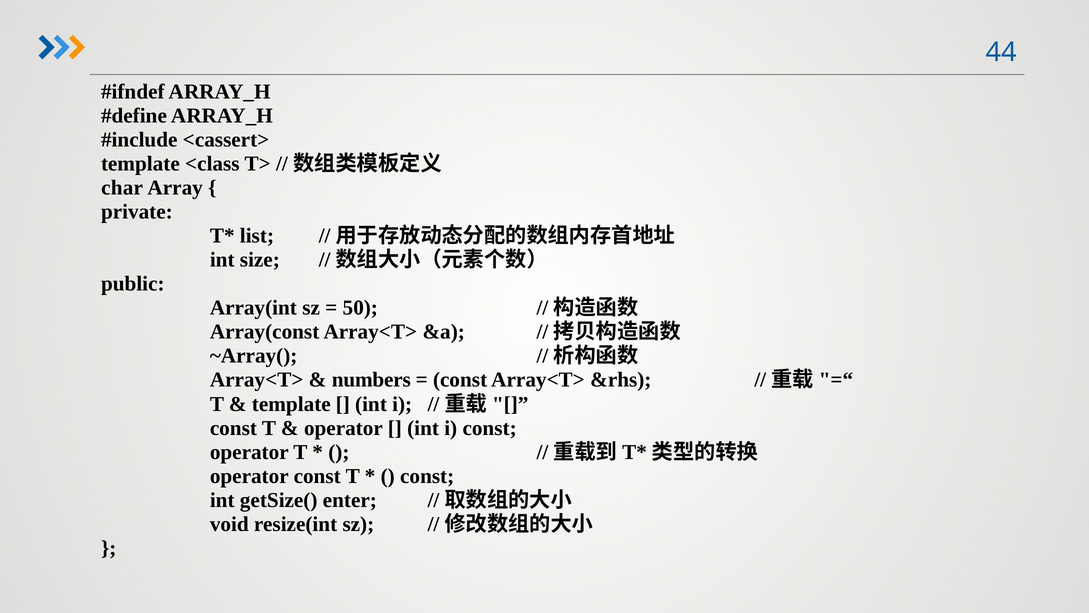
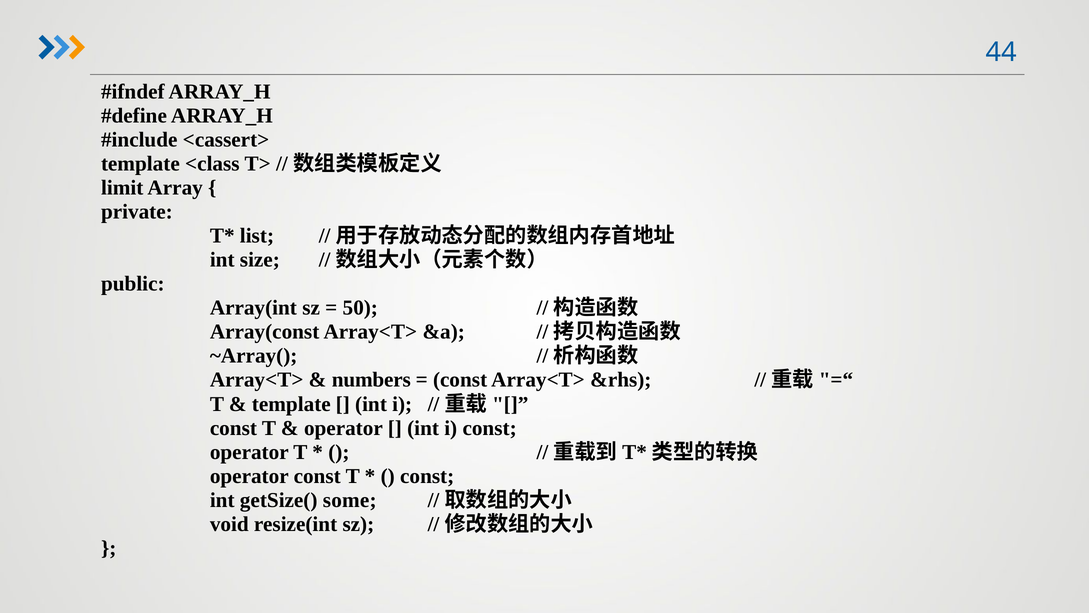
char: char -> limit (122, 188)
enter: enter -> some (350, 500)
